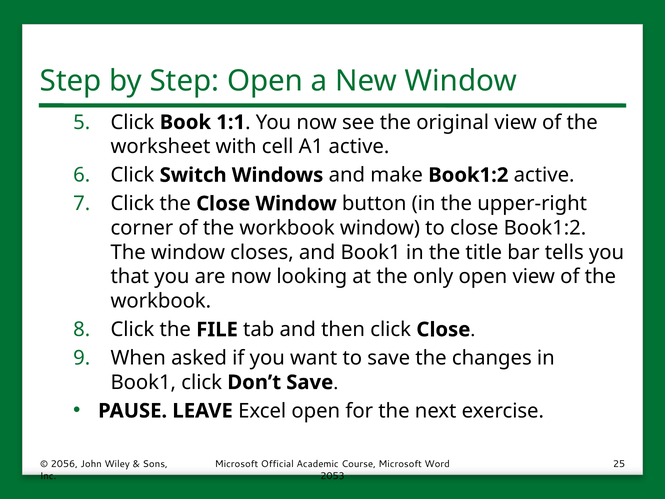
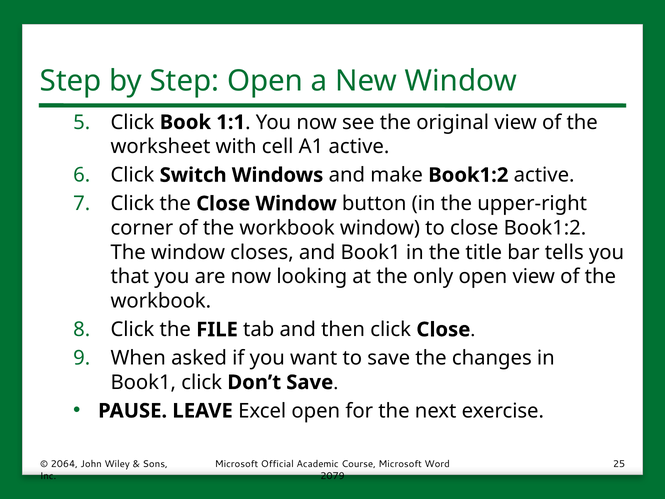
2056: 2056 -> 2064 (64, 464)
2053: 2053 -> 2079 (333, 476)
